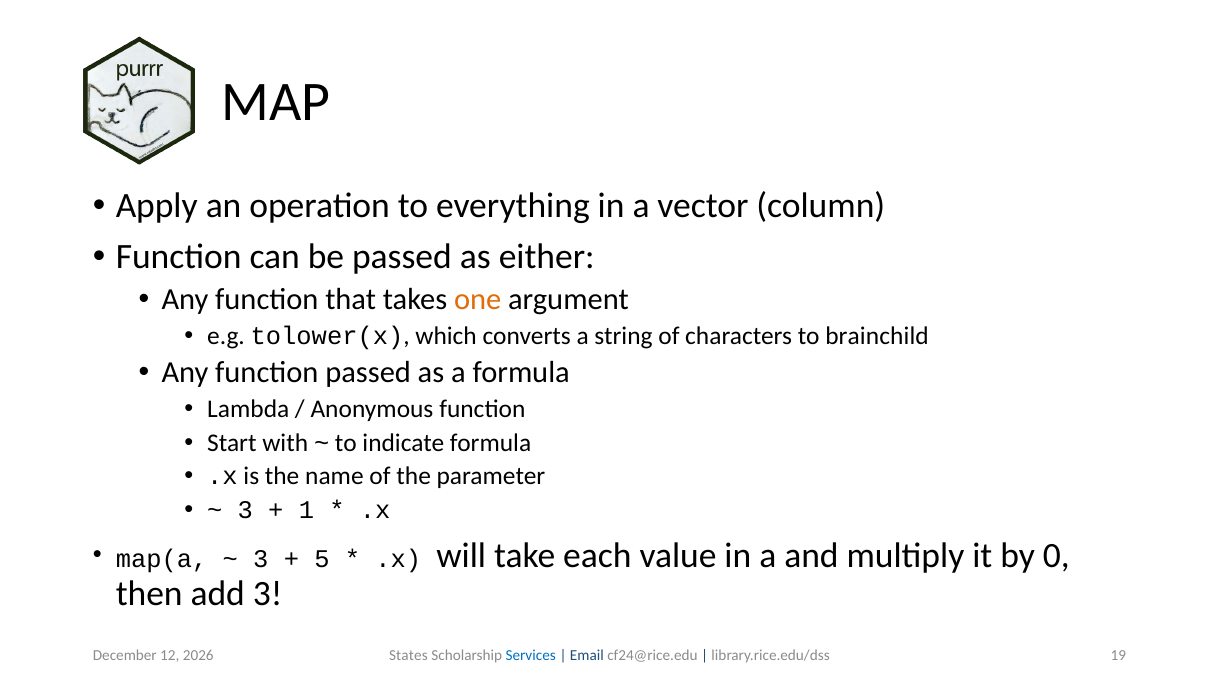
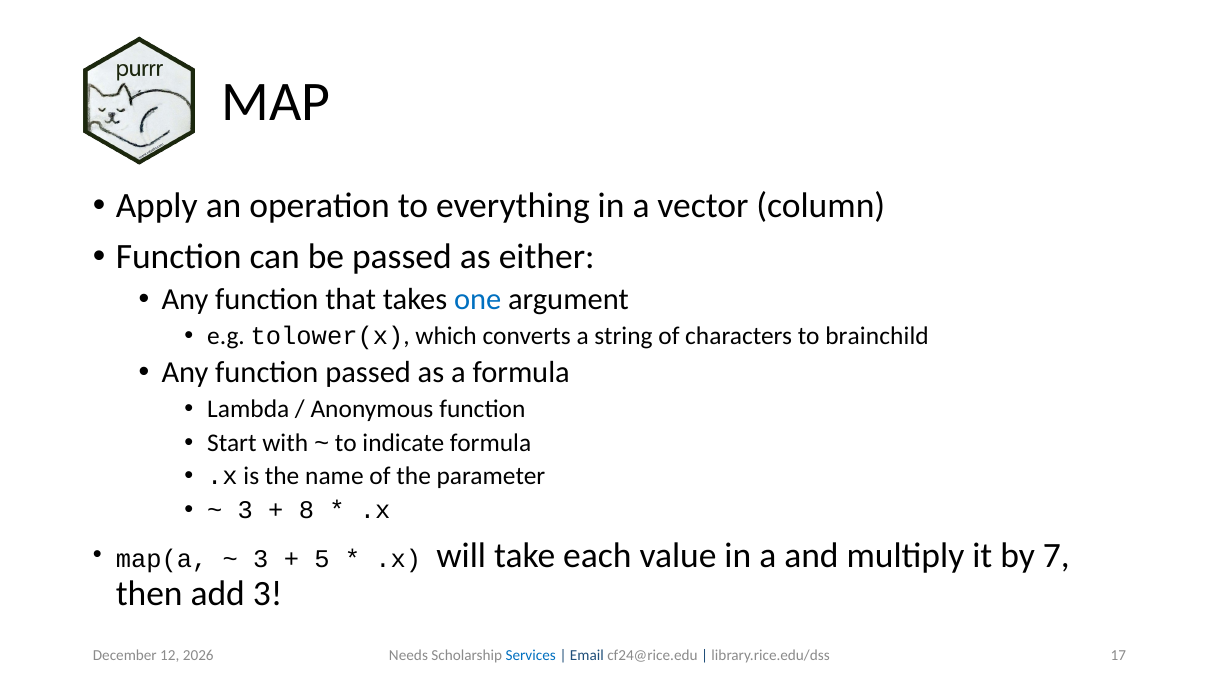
one colour: orange -> blue (478, 299)
1: 1 -> 8 (306, 510)
0: 0 -> 7 (1056, 556)
19: 19 -> 17 (1118, 655)
States: States -> Needs (408, 655)
